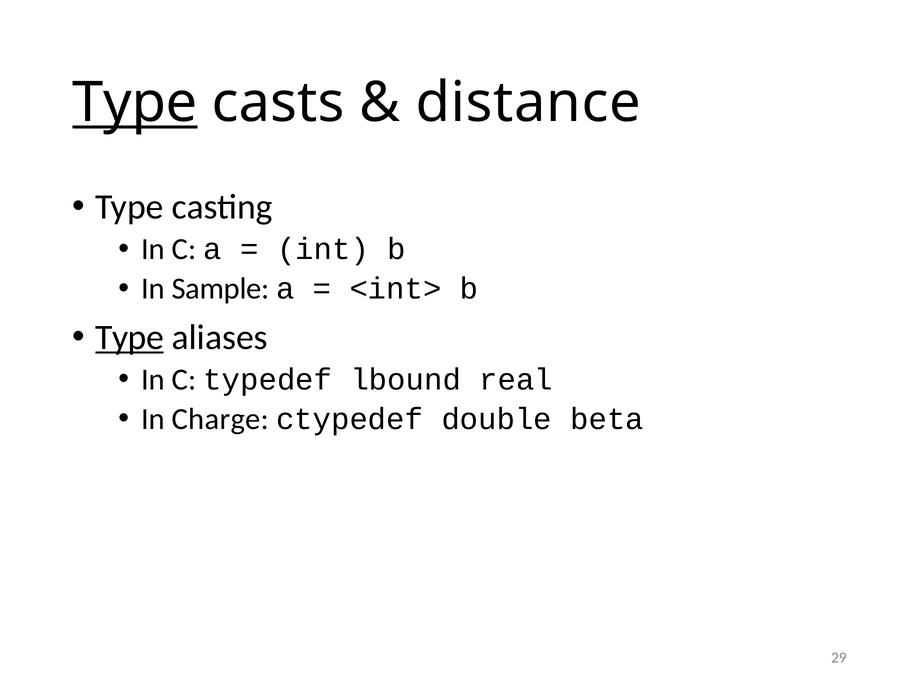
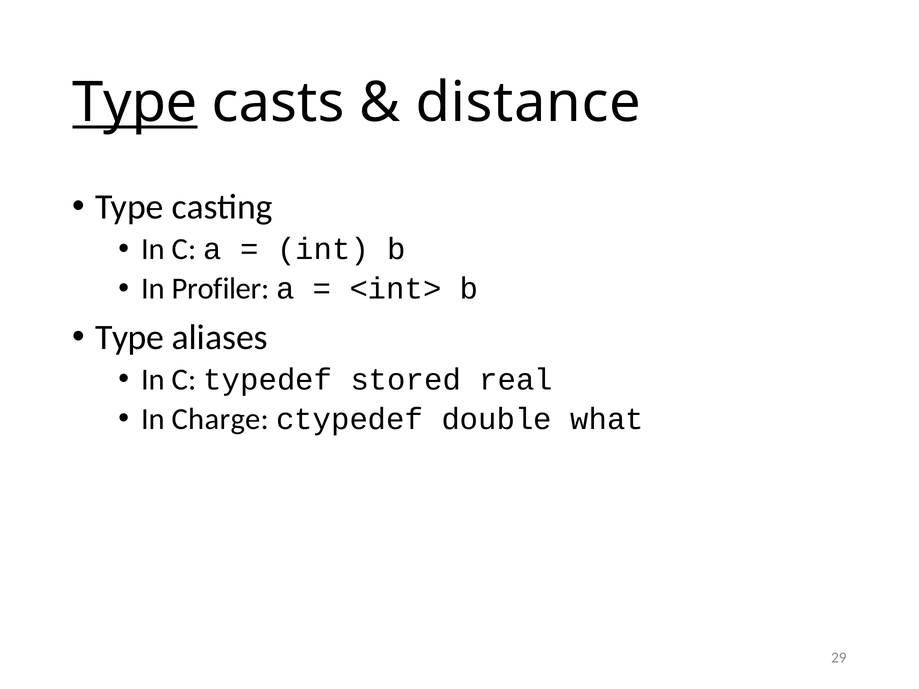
Sample: Sample -> Profiler (221, 289)
Type underline: present -> none (130, 337)
lbound: lbound -> stored (406, 380)
beta: beta -> what (607, 419)
